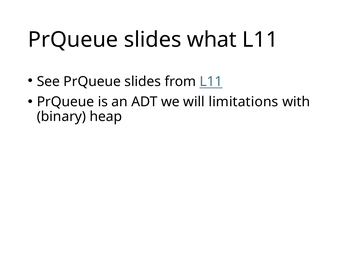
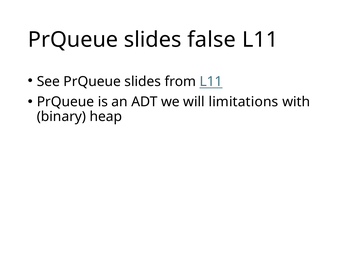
what: what -> false (212, 40)
